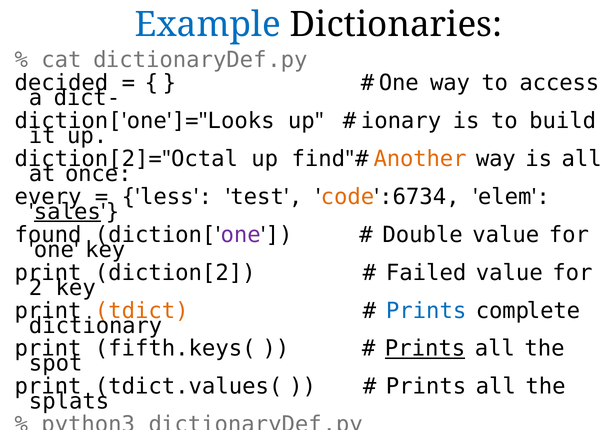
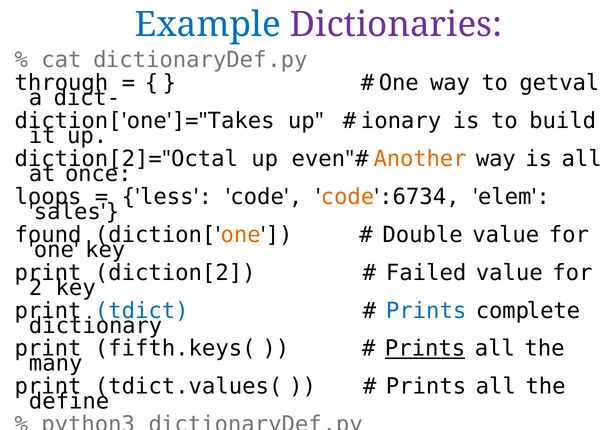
Dictionaries colour: black -> purple (396, 24)
decided: decided -> through (61, 83)
access: access -> getval (559, 83)
Looks: Looks -> Takes (241, 121)
find: find -> even (318, 159)
every: every -> loops (48, 197)
test: test -> code (257, 197)
sales underline: present -> none (67, 212)
one colour: purple -> orange (241, 235)
tdict colour: orange -> blue (142, 311)
spot: spot -> many (56, 364)
splats: splats -> define (69, 401)
